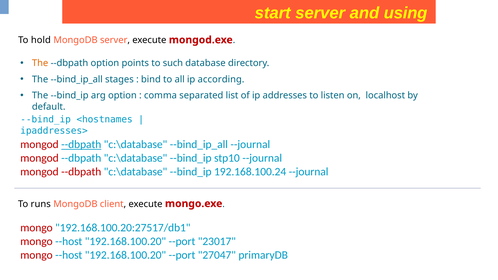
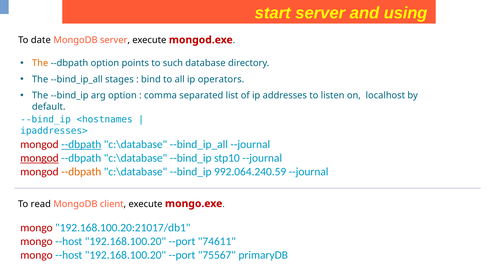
hold: hold -> date (41, 40)
according: according -> operators (221, 79)
mongod underline: none -> present (39, 158)
--dbpath colour: red -> orange (81, 172)
192.168.100.24: 192.168.100.24 -> 992.064.240.59 (250, 172)
runs: runs -> read (41, 204)
192.168.100.20:27517/db1: 192.168.100.20:27517/db1 -> 192.168.100.20:21017/db1 (123, 228)
23017: 23017 -> 74611 (217, 242)
27047: 27047 -> 75567 (217, 255)
